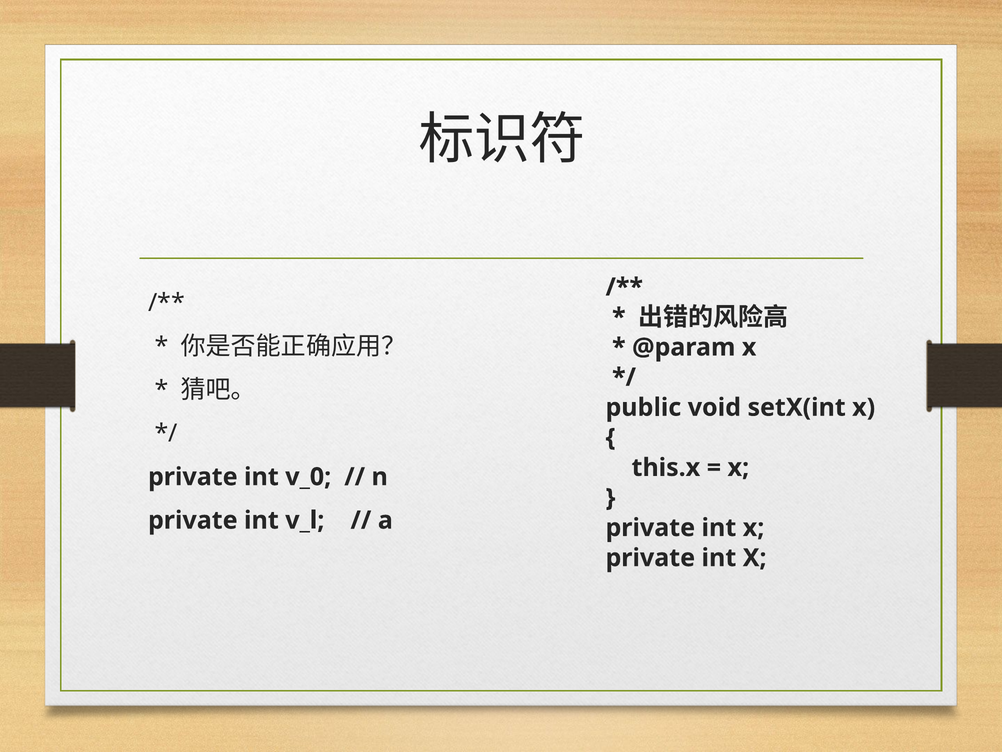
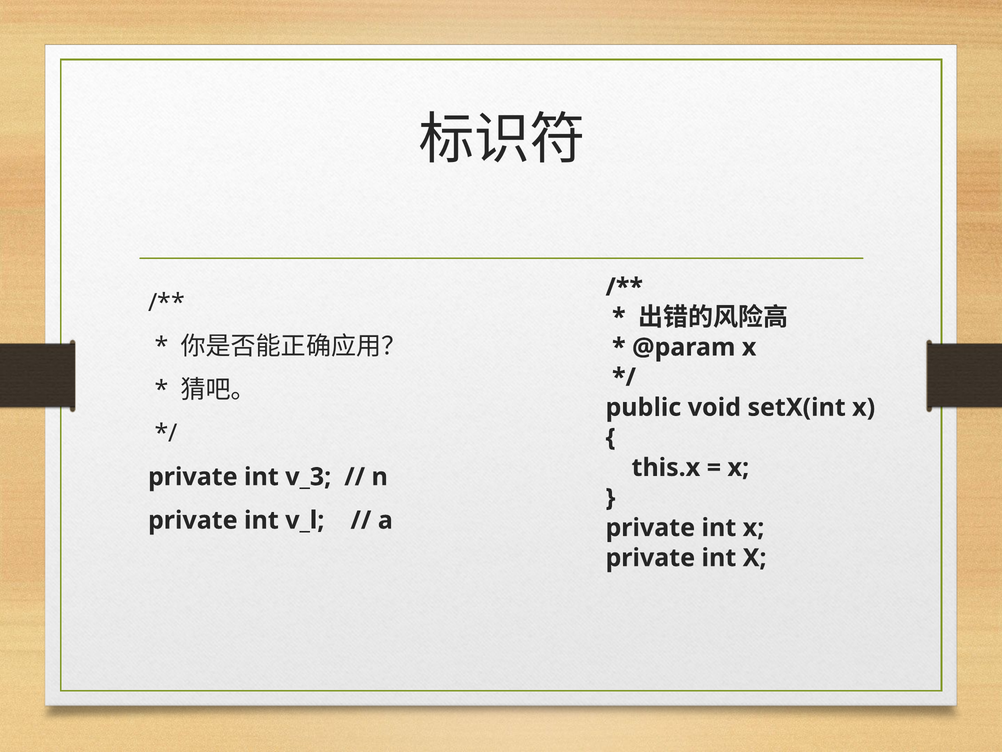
v_0: v_0 -> v_3 (308, 477)
